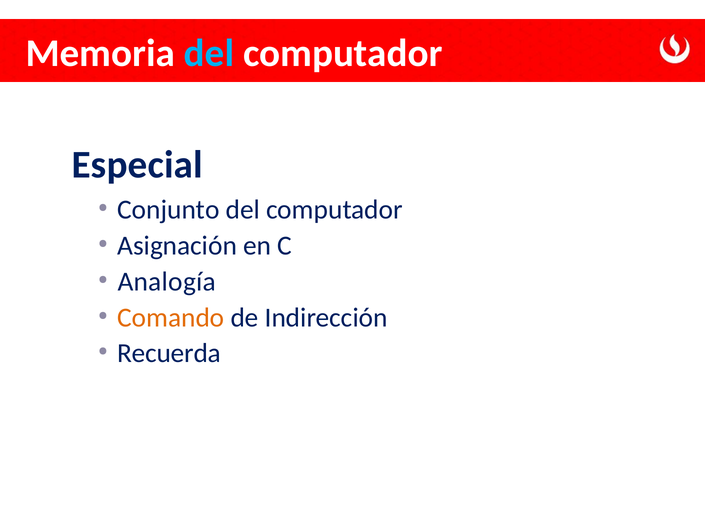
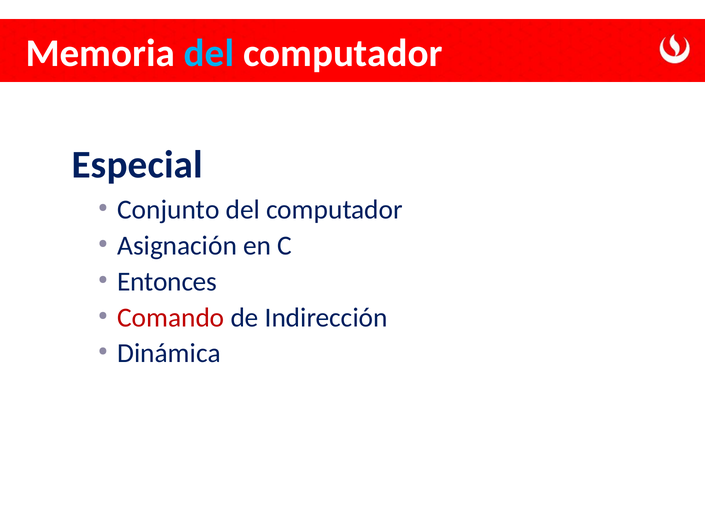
Analogía: Analogía -> Entonces (167, 282)
Comando colour: orange -> red (171, 317)
Recuerda: Recuerda -> Dinámica (169, 353)
